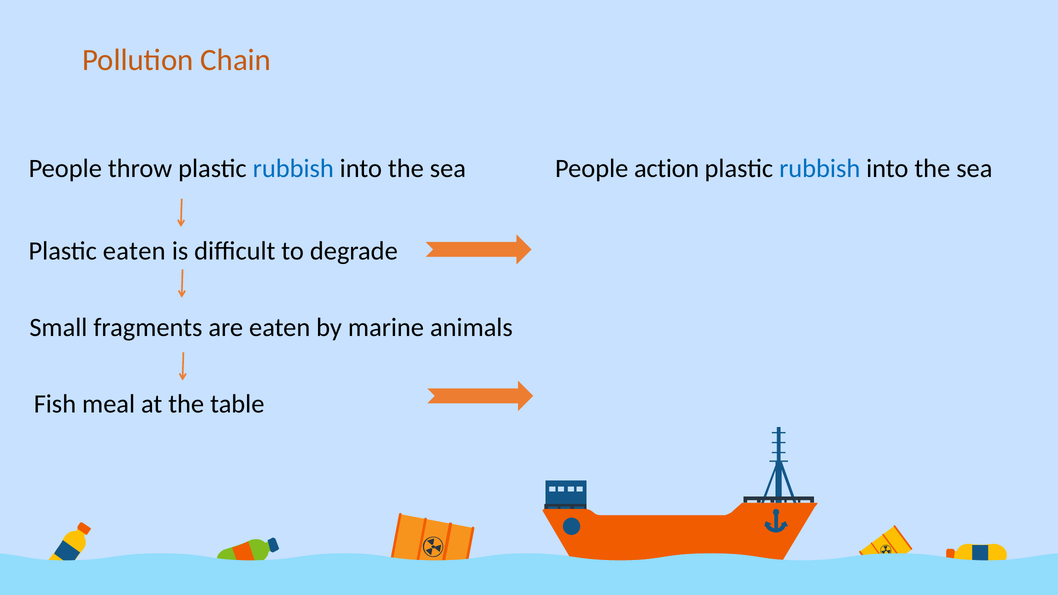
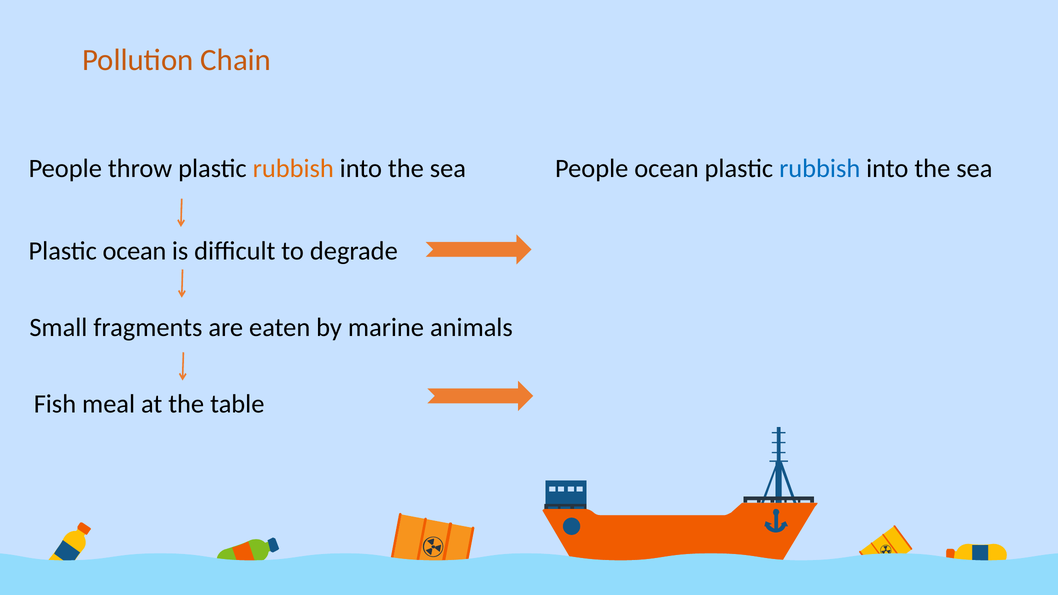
rubbish colour: blue -> orange (293, 169)
People action: action -> ocean (667, 169)
Plastic eaten: eaten -> ocean (134, 251)
